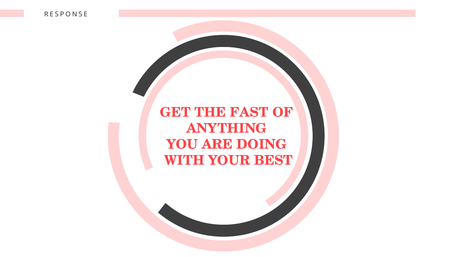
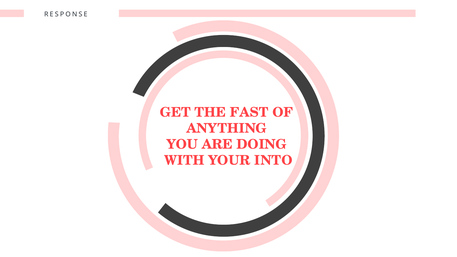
BEST: BEST -> INTO (273, 160)
